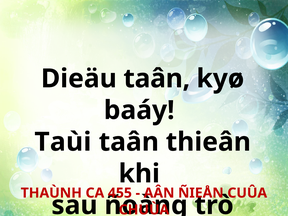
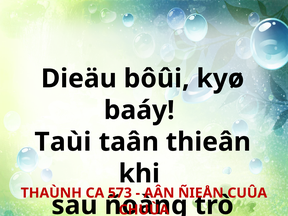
Dieäu taân: taân -> bôûi (157, 79)
455: 455 -> 573 (120, 193)
